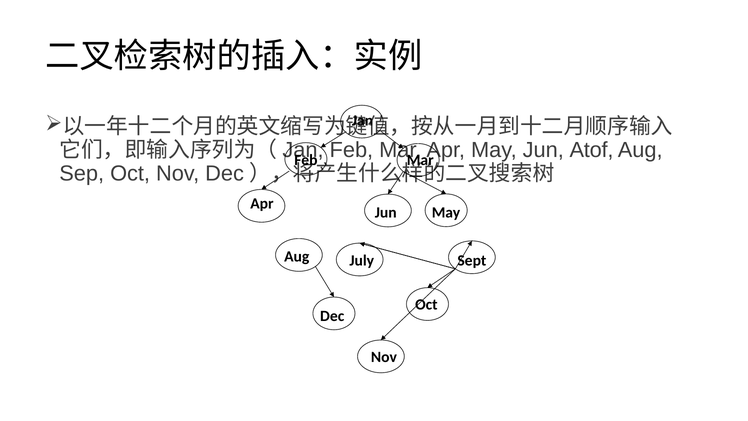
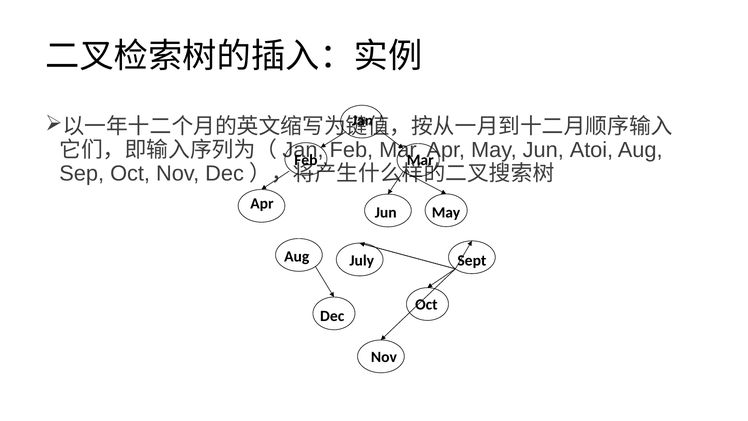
Atof: Atof -> Atoi (591, 150)
